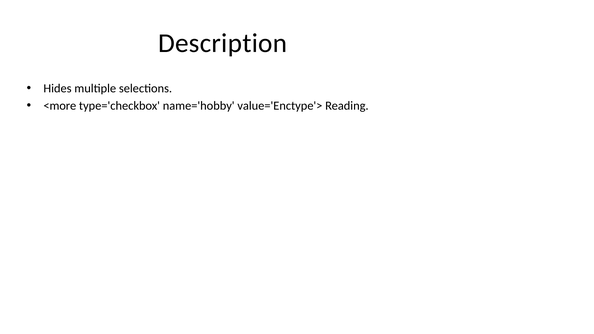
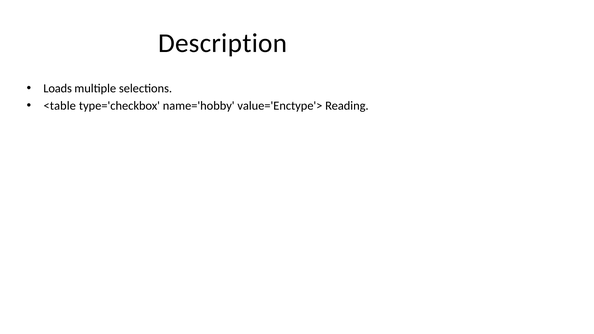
Hides: Hides -> Loads (58, 89)
<more: <more -> <table (60, 106)
